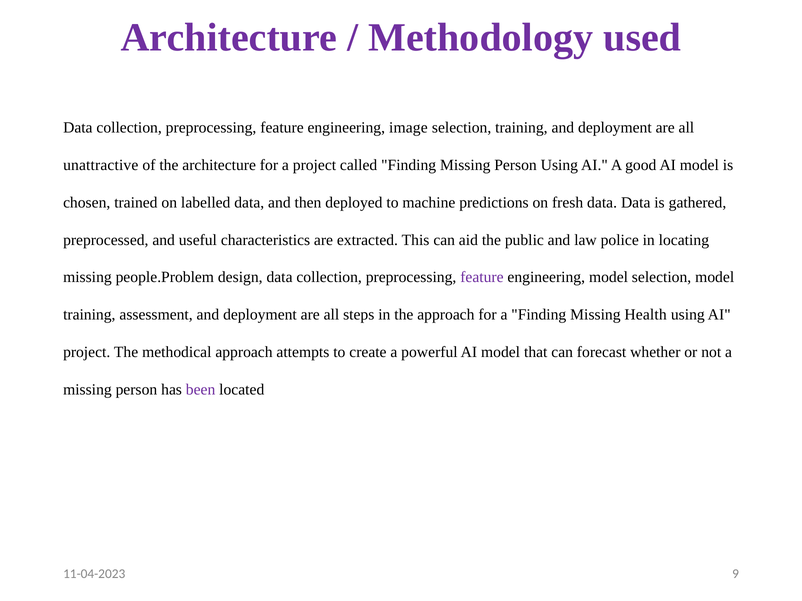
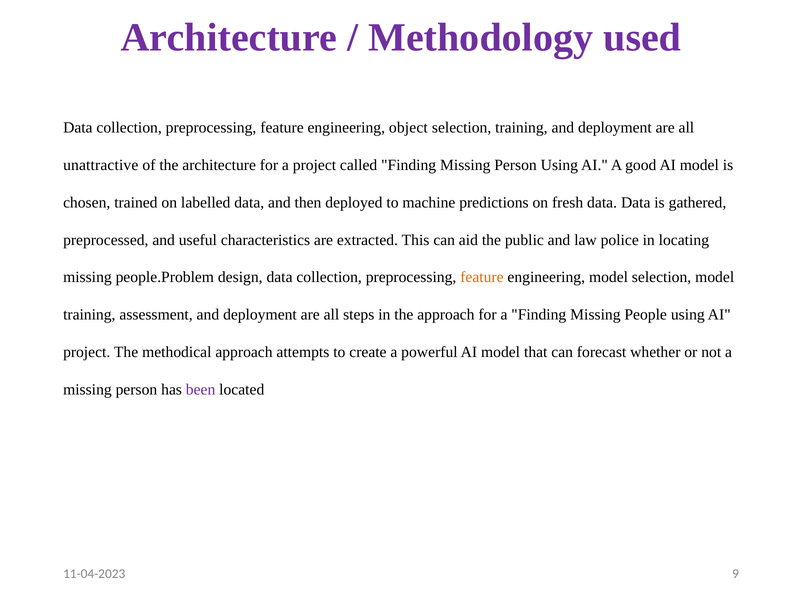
image: image -> object (408, 128)
feature colour: purple -> orange (482, 278)
Health: Health -> People (646, 315)
